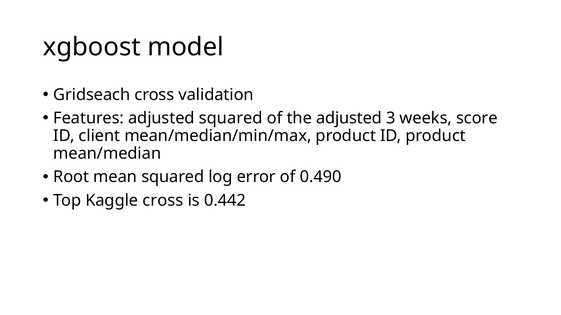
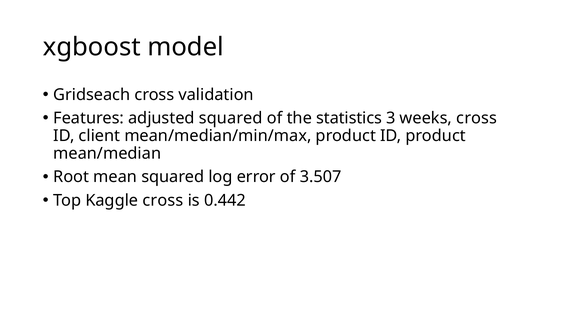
the adjusted: adjusted -> statistics (349, 118)
weeks score: score -> cross (477, 118)
0.490: 0.490 -> 3.507 (321, 177)
